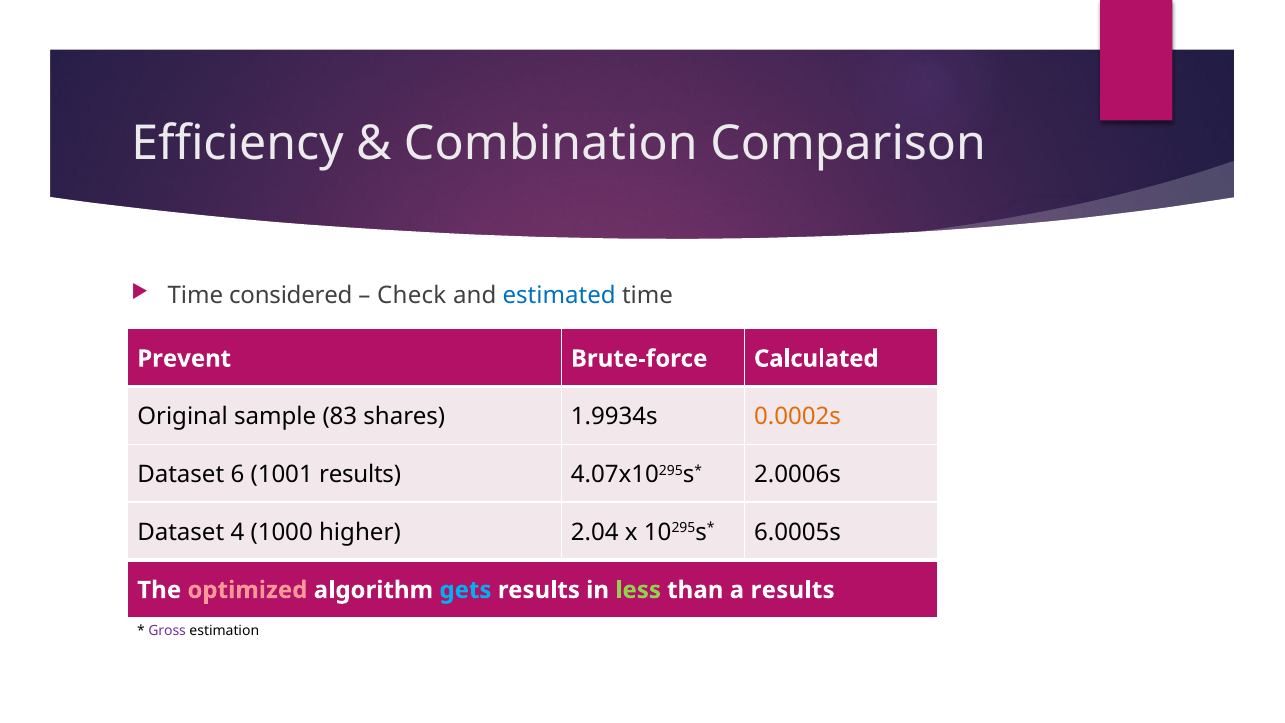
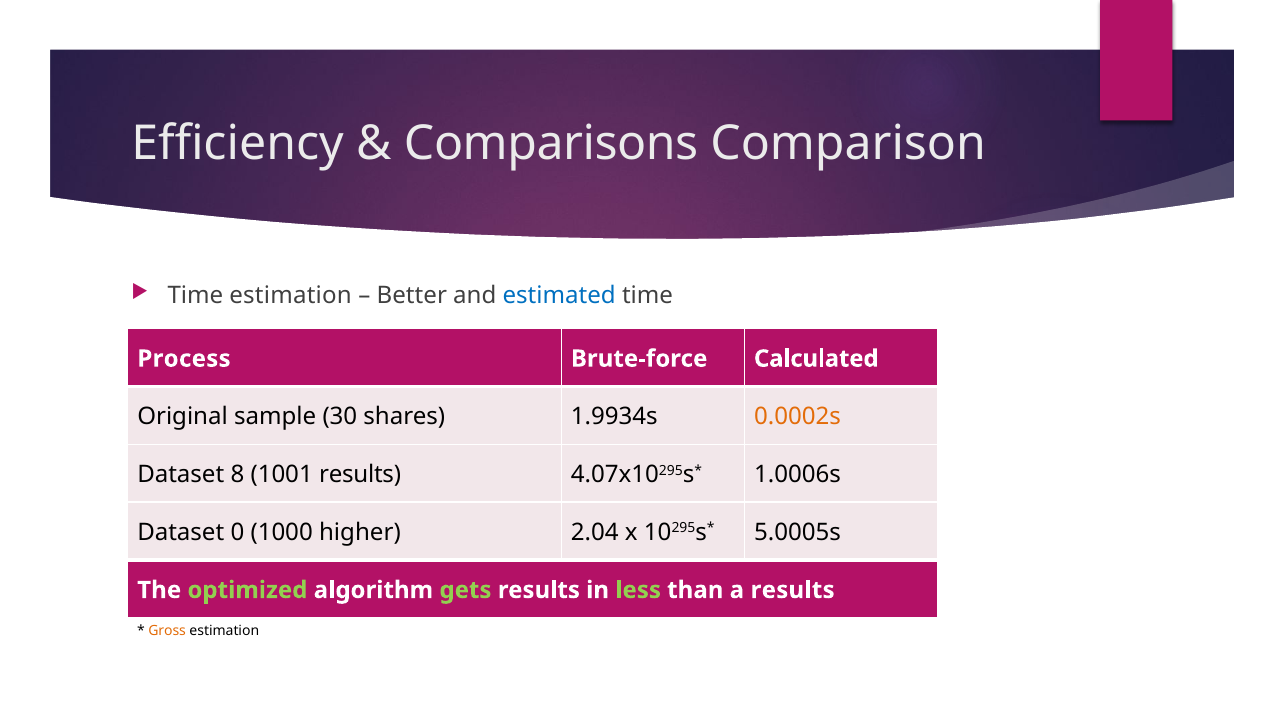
Combination: Combination -> Comparisons (551, 143)
Time considered: considered -> estimation (291, 295)
Check: Check -> Better (412, 295)
Prevent: Prevent -> Process (184, 359)
83: 83 -> 30 (340, 416)
6: 6 -> 8 (237, 474)
2.0006s: 2.0006s -> 1.0006s (797, 474)
4: 4 -> 0 (237, 532)
6.0005s: 6.0005s -> 5.0005s (797, 532)
optimized colour: pink -> light green (247, 590)
gets colour: light blue -> light green (465, 590)
Gross colour: purple -> orange (167, 631)
